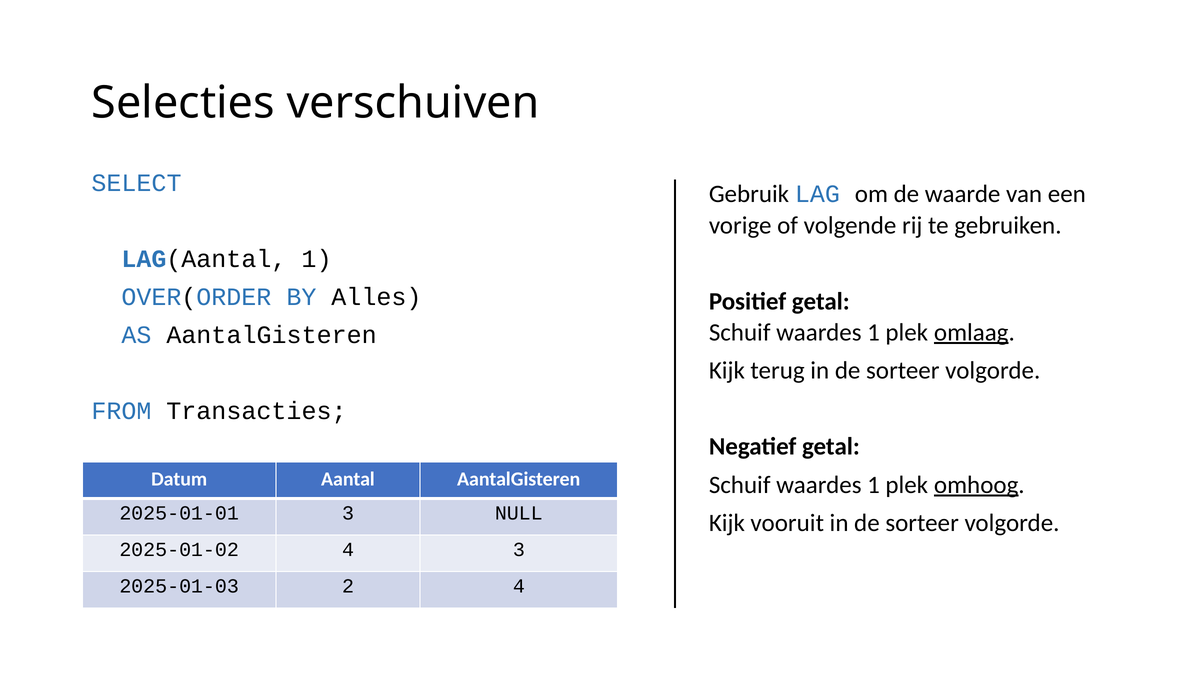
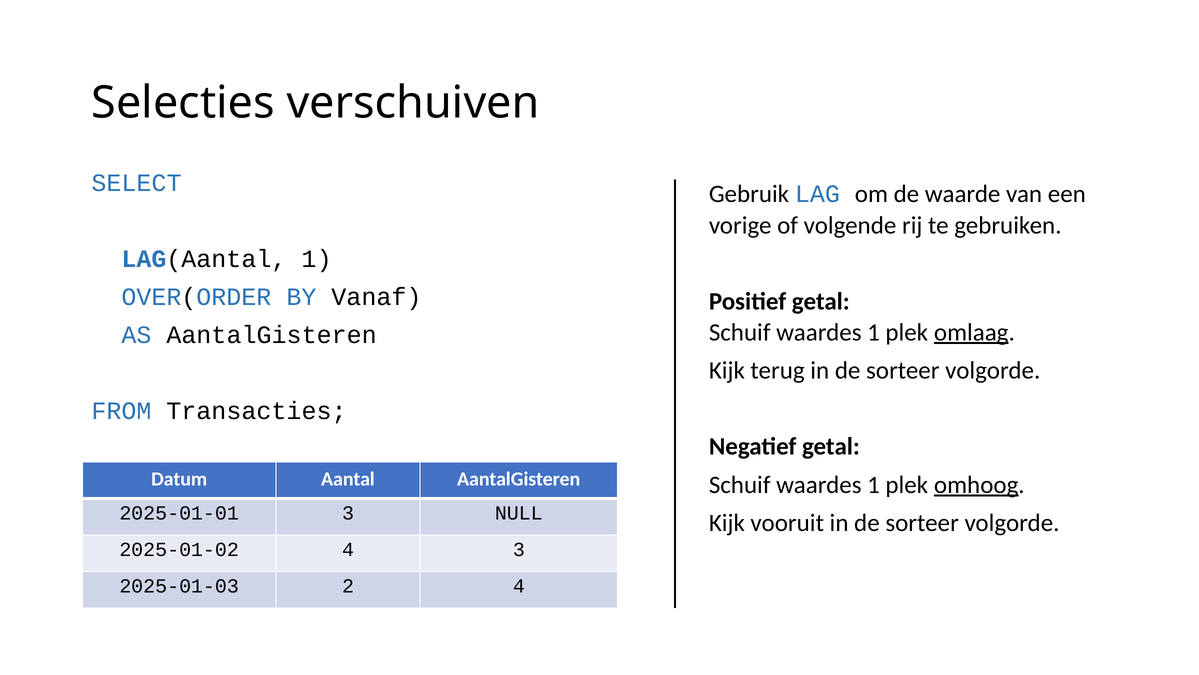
Alles: Alles -> Vanaf (376, 297)
